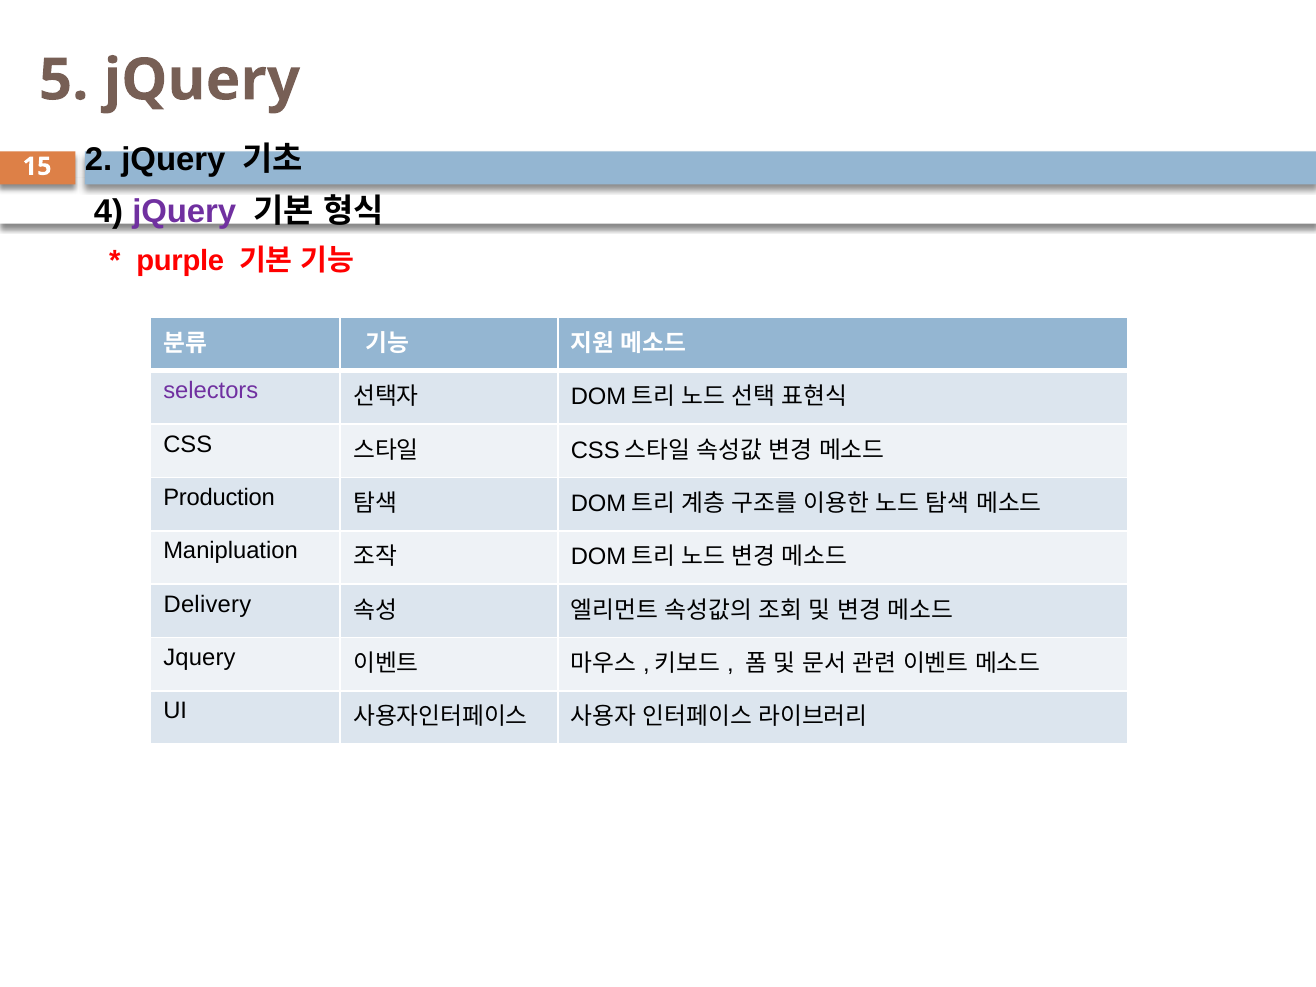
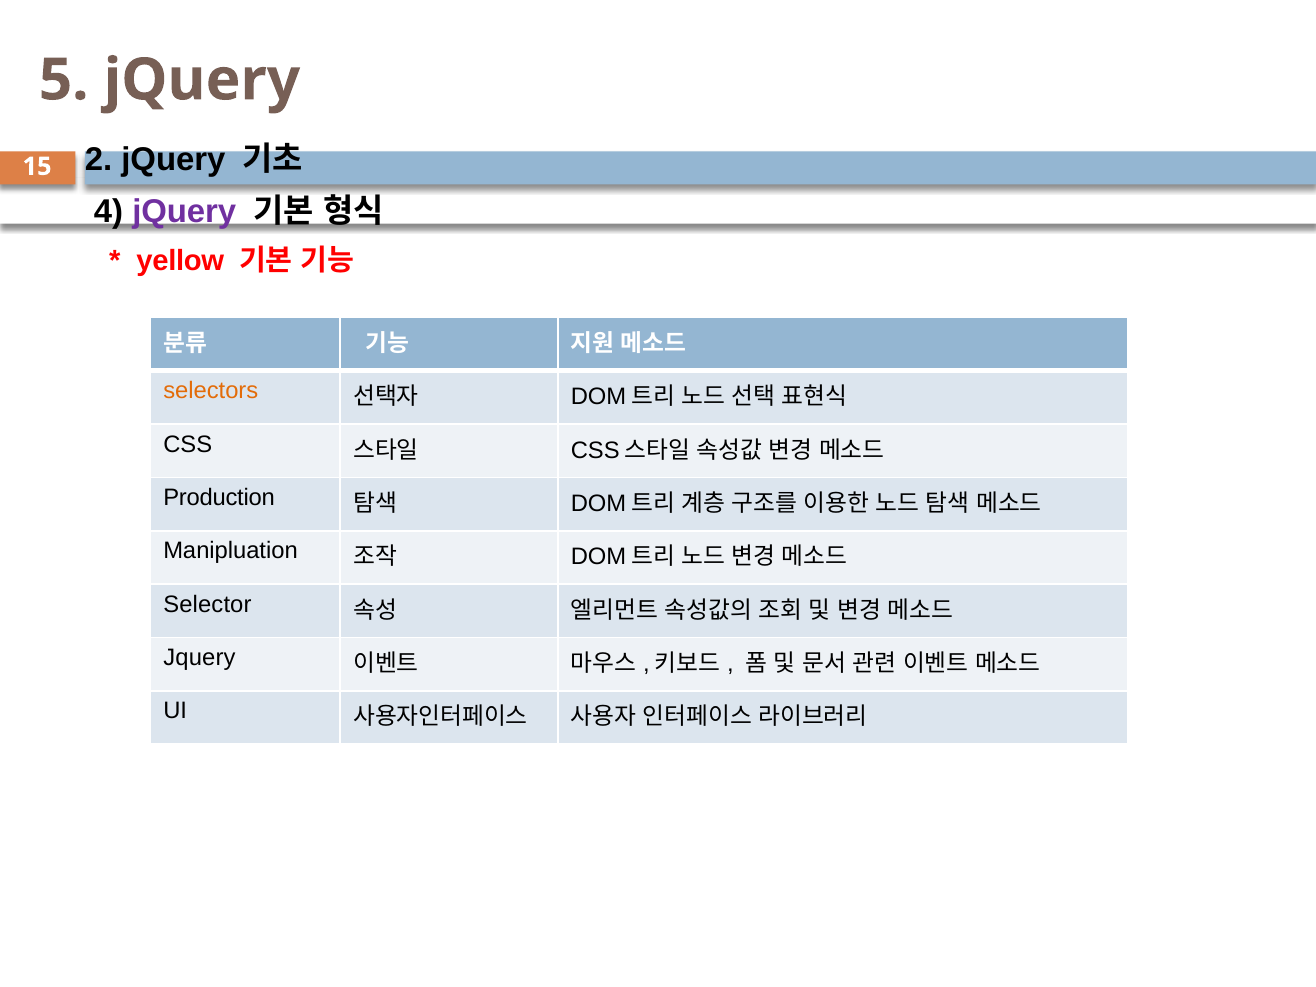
purple: purple -> yellow (180, 261)
selectors colour: purple -> orange (211, 391)
Delivery: Delivery -> Selector (207, 604)
